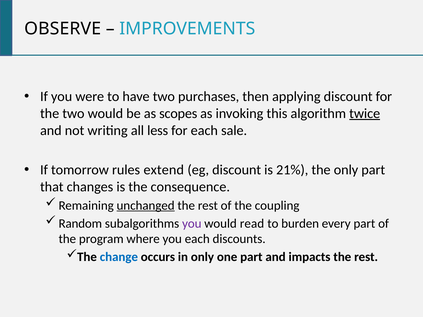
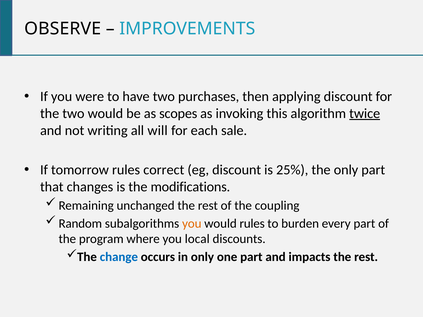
less: less -> will (158, 130)
extend: extend -> correct (164, 170)
21%: 21% -> 25% (292, 170)
consequence: consequence -> modifications (190, 187)
unchanged underline: present -> none (146, 206)
you colour: purple -> orange (192, 224)
would read: read -> rules (252, 224)
you each: each -> local (197, 239)
